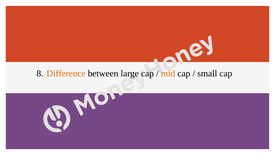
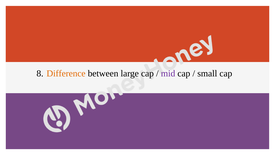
mid colour: orange -> purple (168, 73)
